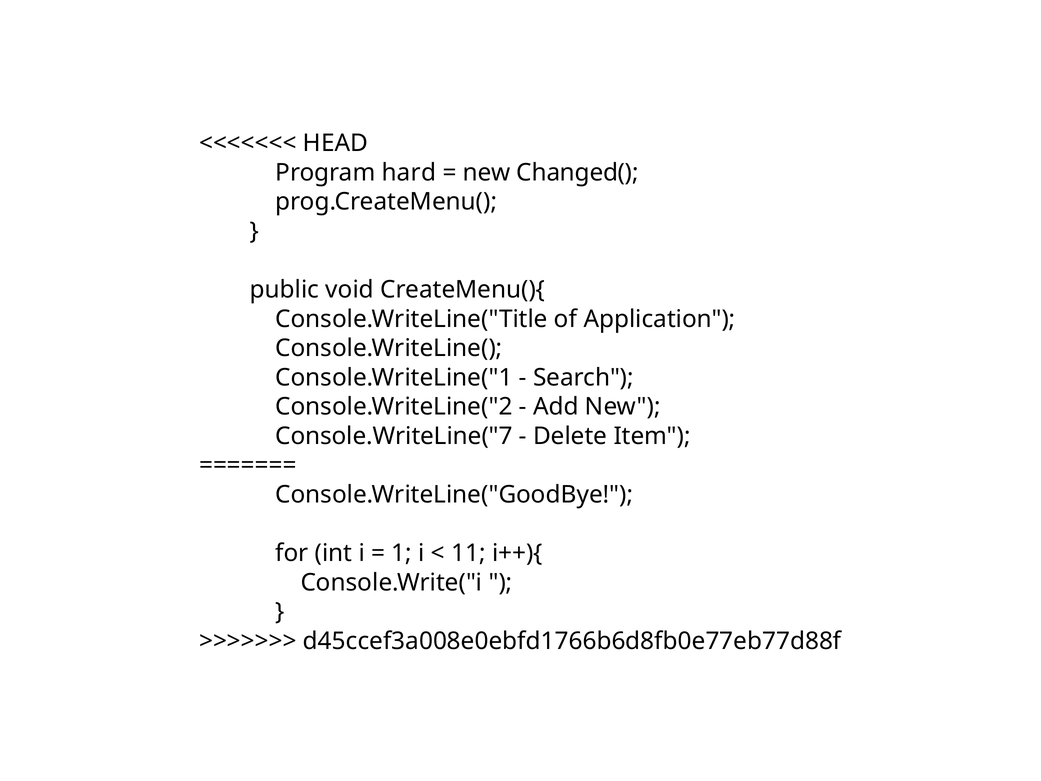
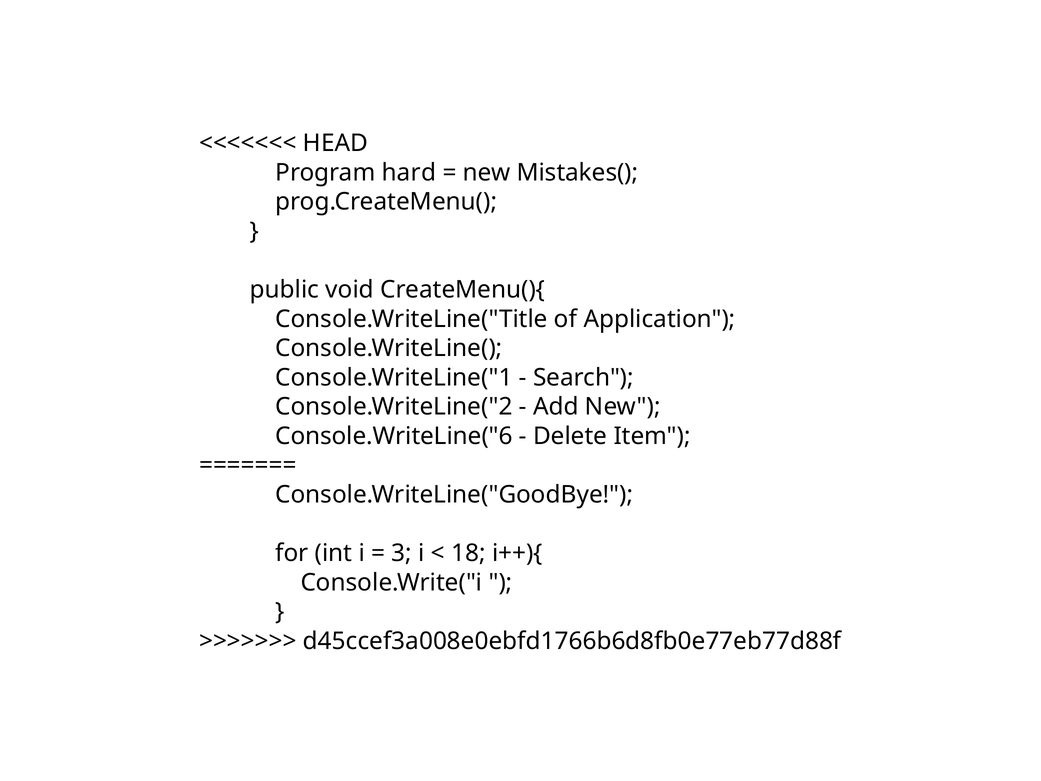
Changed(: Changed( -> Mistakes( (577, 172)
Console.WriteLine("7: Console.WriteLine("7 -> Console.WriteLine("6 (394, 436)
1: 1 -> 3 (402, 553)
11: 11 -> 18 (468, 553)
